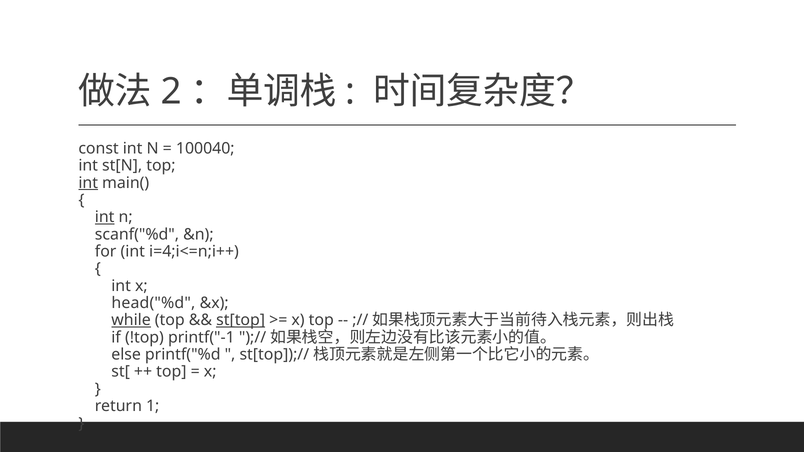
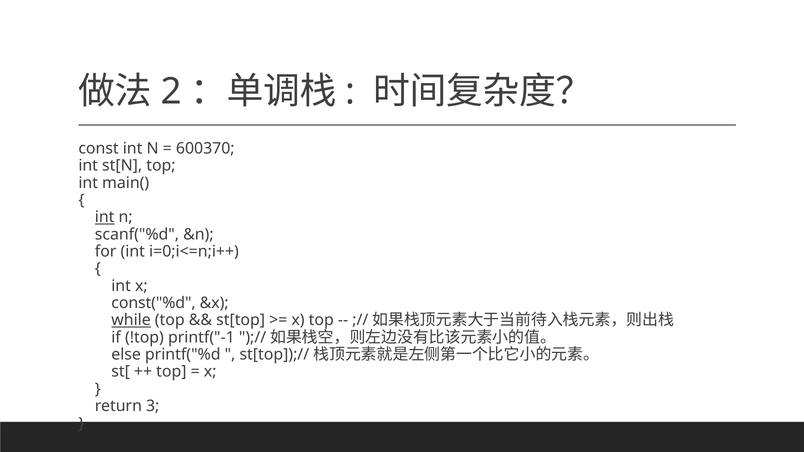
100040: 100040 -> 600370 (205, 149)
int underline: present -> none (88, 183)
i=4;i<=n;i++: i=4;i<=n;i++ -> i=0;i<=n;i++ (194, 252)
head("%d: head("%d -> const("%d (154, 303)
st[top underline: present -> none (241, 320)
1: 1 -> 3 (153, 406)
